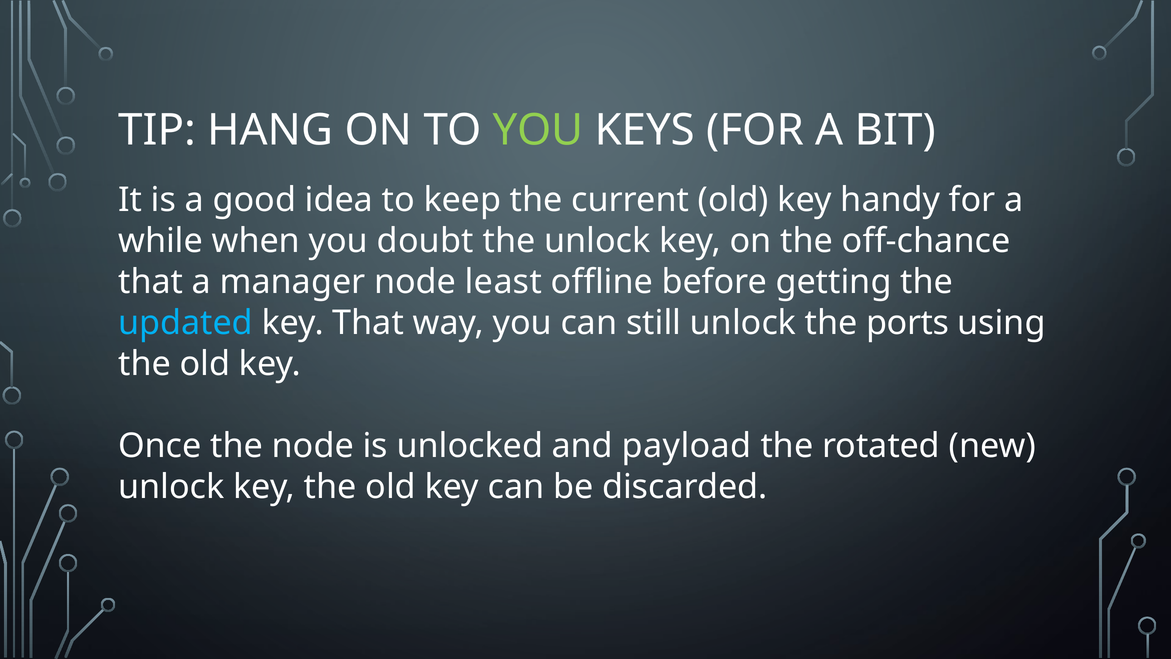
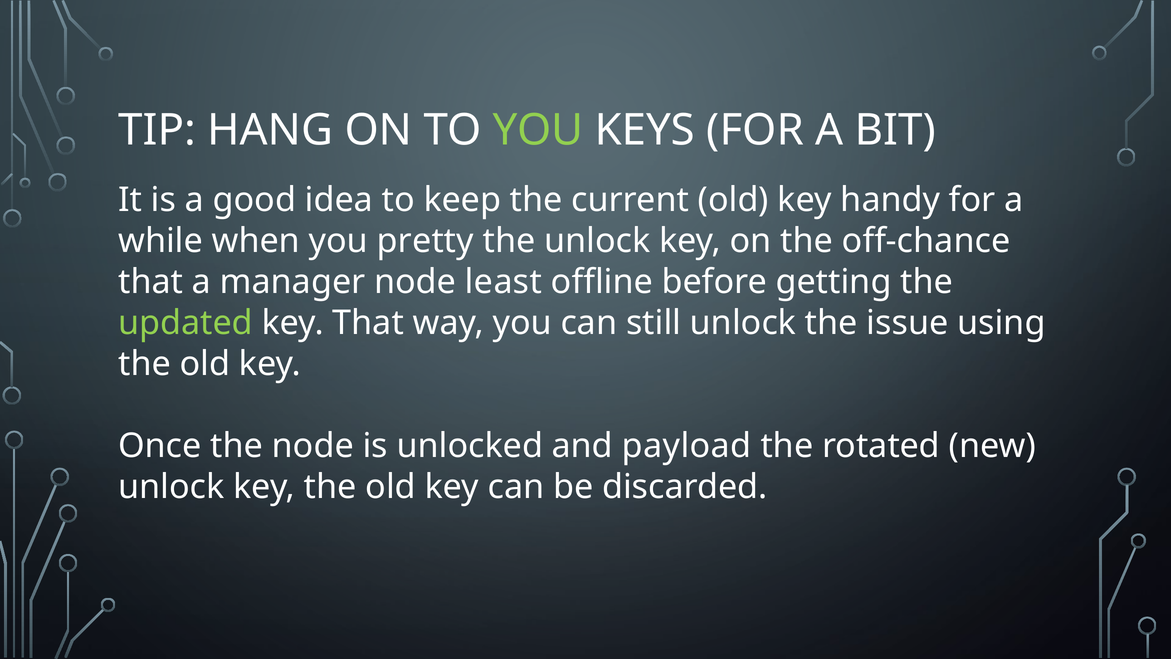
doubt: doubt -> pretty (425, 241)
updated colour: light blue -> light green (186, 323)
ports: ports -> issue (907, 323)
